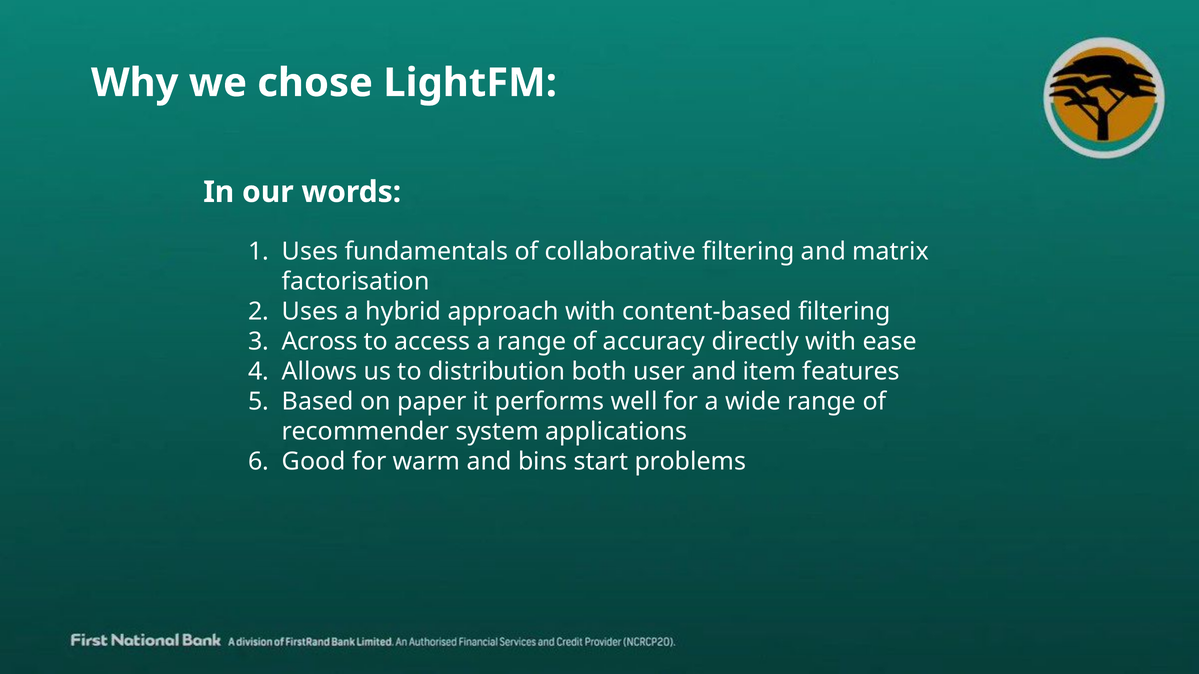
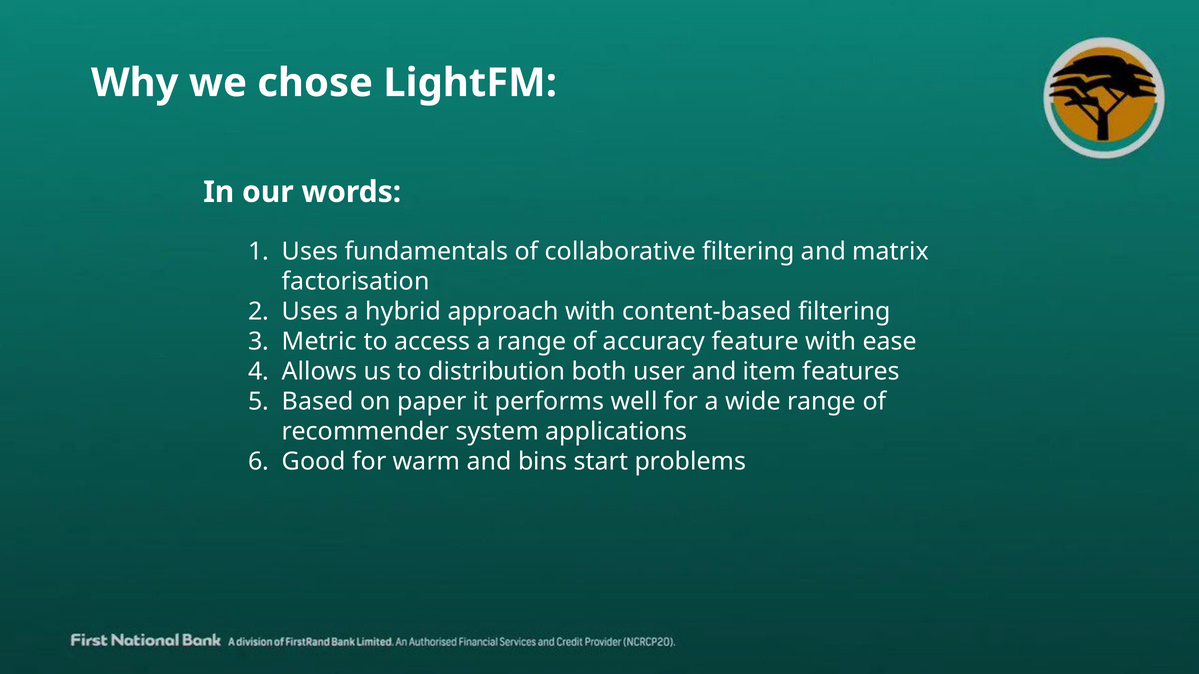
Across: Across -> Metric (319, 342)
directly: directly -> feature (755, 342)
